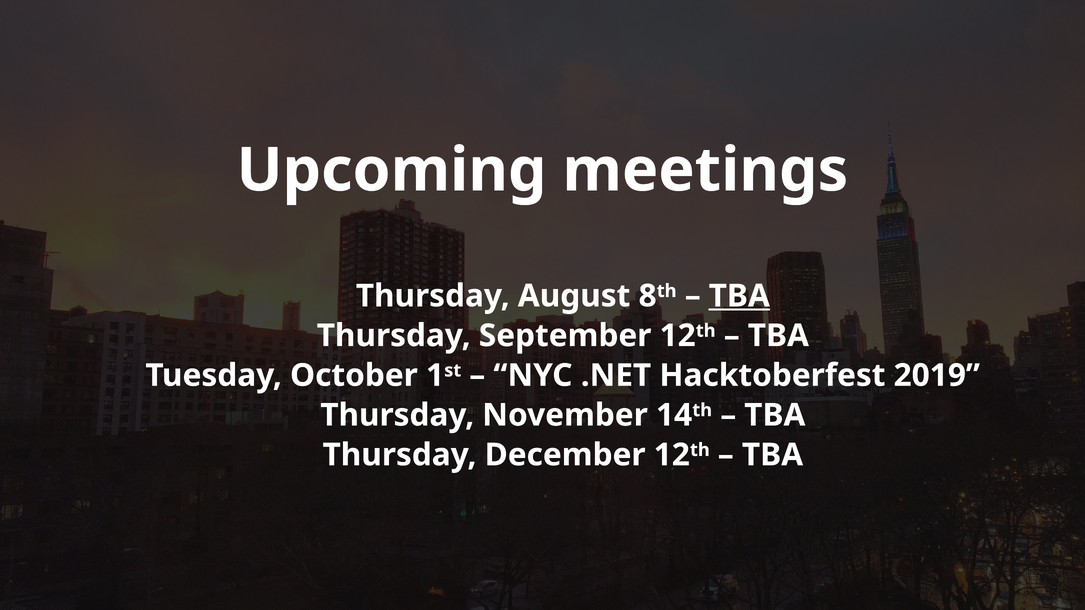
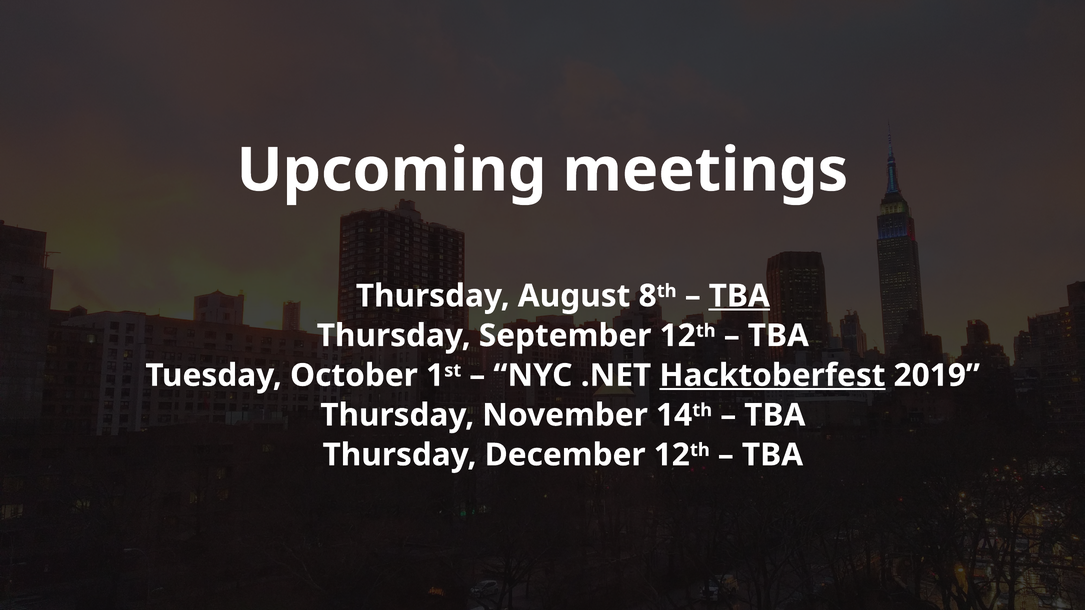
Hacktoberfest underline: none -> present (772, 376)
